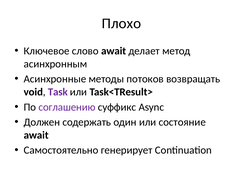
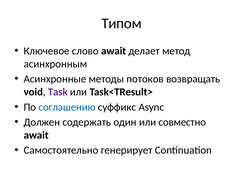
Плохо: Плохо -> Типом (122, 24)
соглашению colour: purple -> blue (67, 107)
состояние: состояние -> совместно (182, 122)
